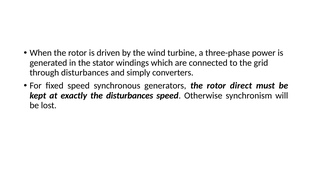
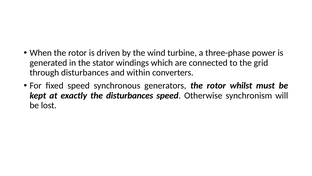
simply: simply -> within (138, 72)
direct: direct -> whilst (241, 85)
